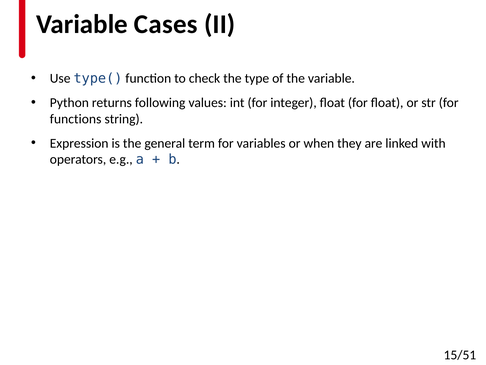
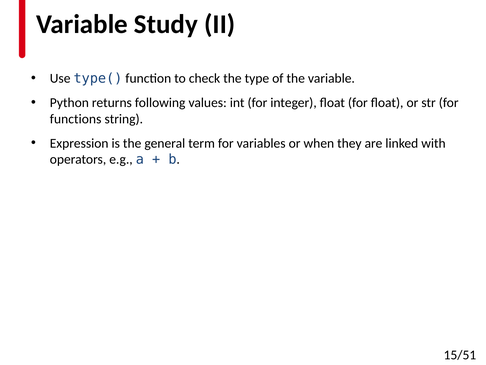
Cases: Cases -> Study (166, 24)
